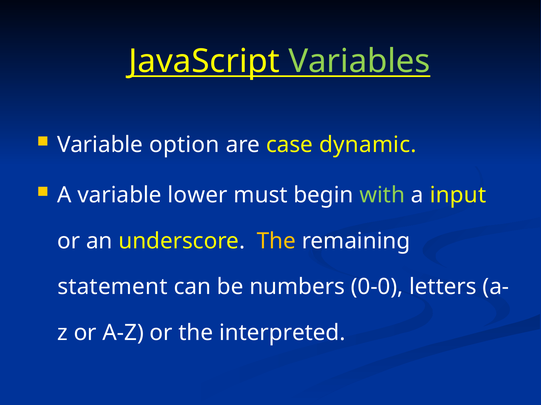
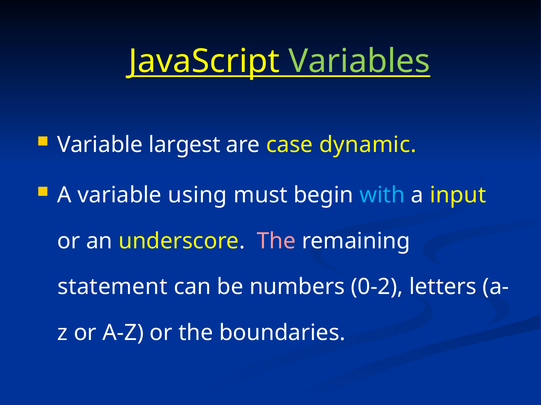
option: option -> largest (185, 145)
lower: lower -> using (198, 195)
with colour: light green -> light blue (382, 195)
The colour: yellow -> pink (276, 241)
0-0: 0-0 -> 0-2 (377, 287)
interpreted: interpreted -> boundaries (282, 333)
